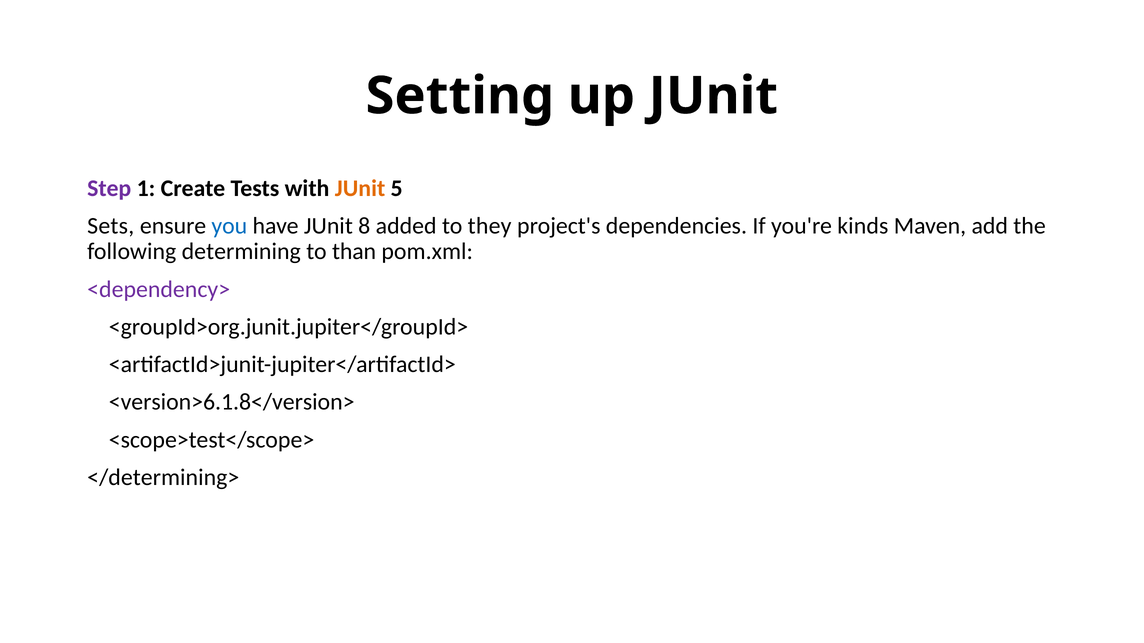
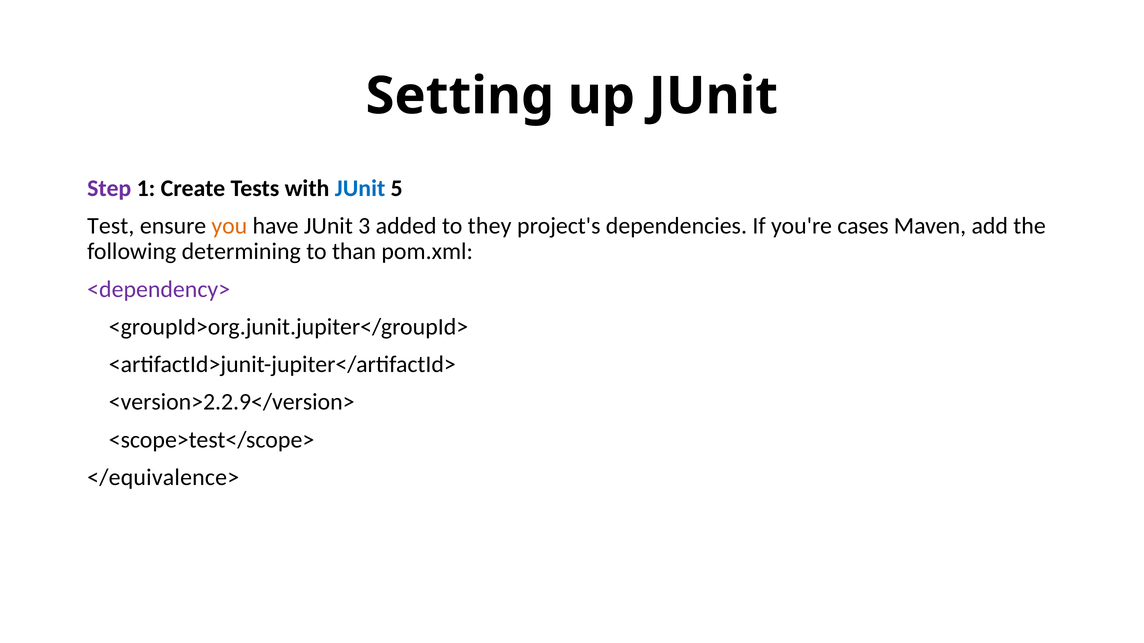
JUnit colour: orange -> blue (360, 188)
Sets: Sets -> Test (111, 226)
you colour: blue -> orange (229, 226)
8: 8 -> 3 (364, 226)
kinds: kinds -> cases (863, 226)
<version>6.1.8</version>: <version>6.1.8</version> -> <version>2.2.9</version> (232, 402)
</determining>: </determining> -> </equivalence> (163, 478)
